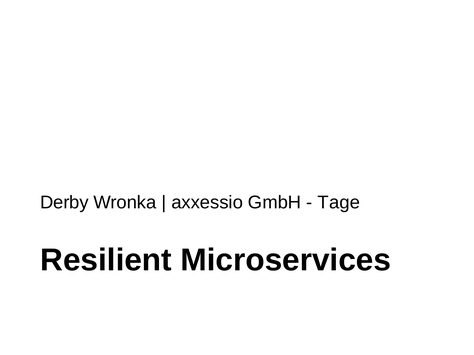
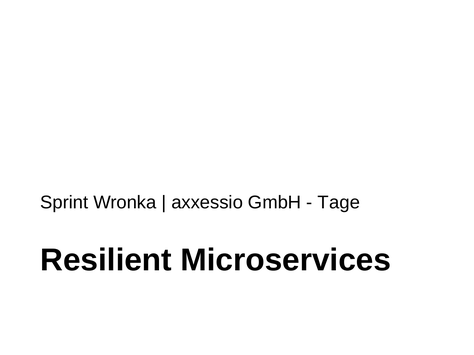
Derby: Derby -> Sprint (64, 203)
